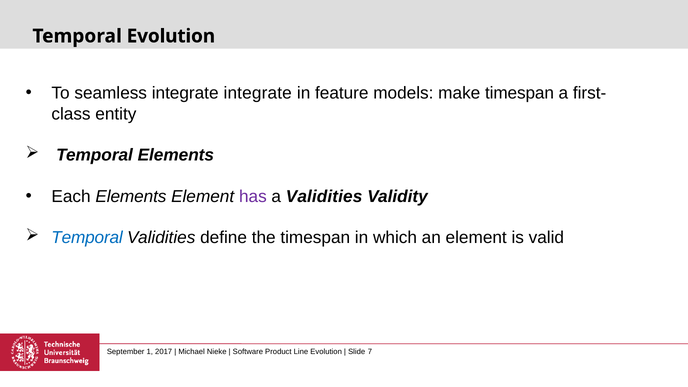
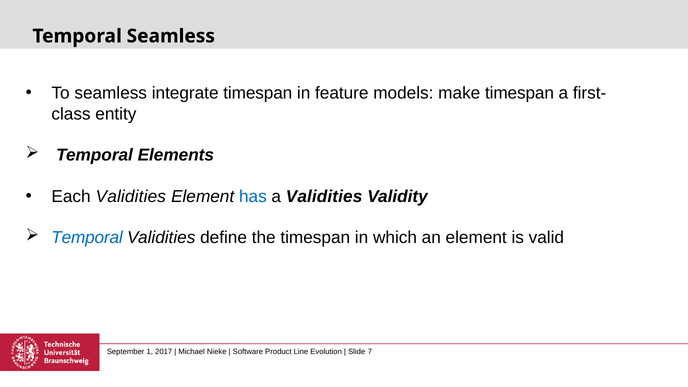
Temporal Evolution: Evolution -> Seamless (171, 36)
integrate integrate: integrate -> timespan (258, 93)
Each Elements: Elements -> Validities (131, 196)
has colour: purple -> blue (253, 196)
